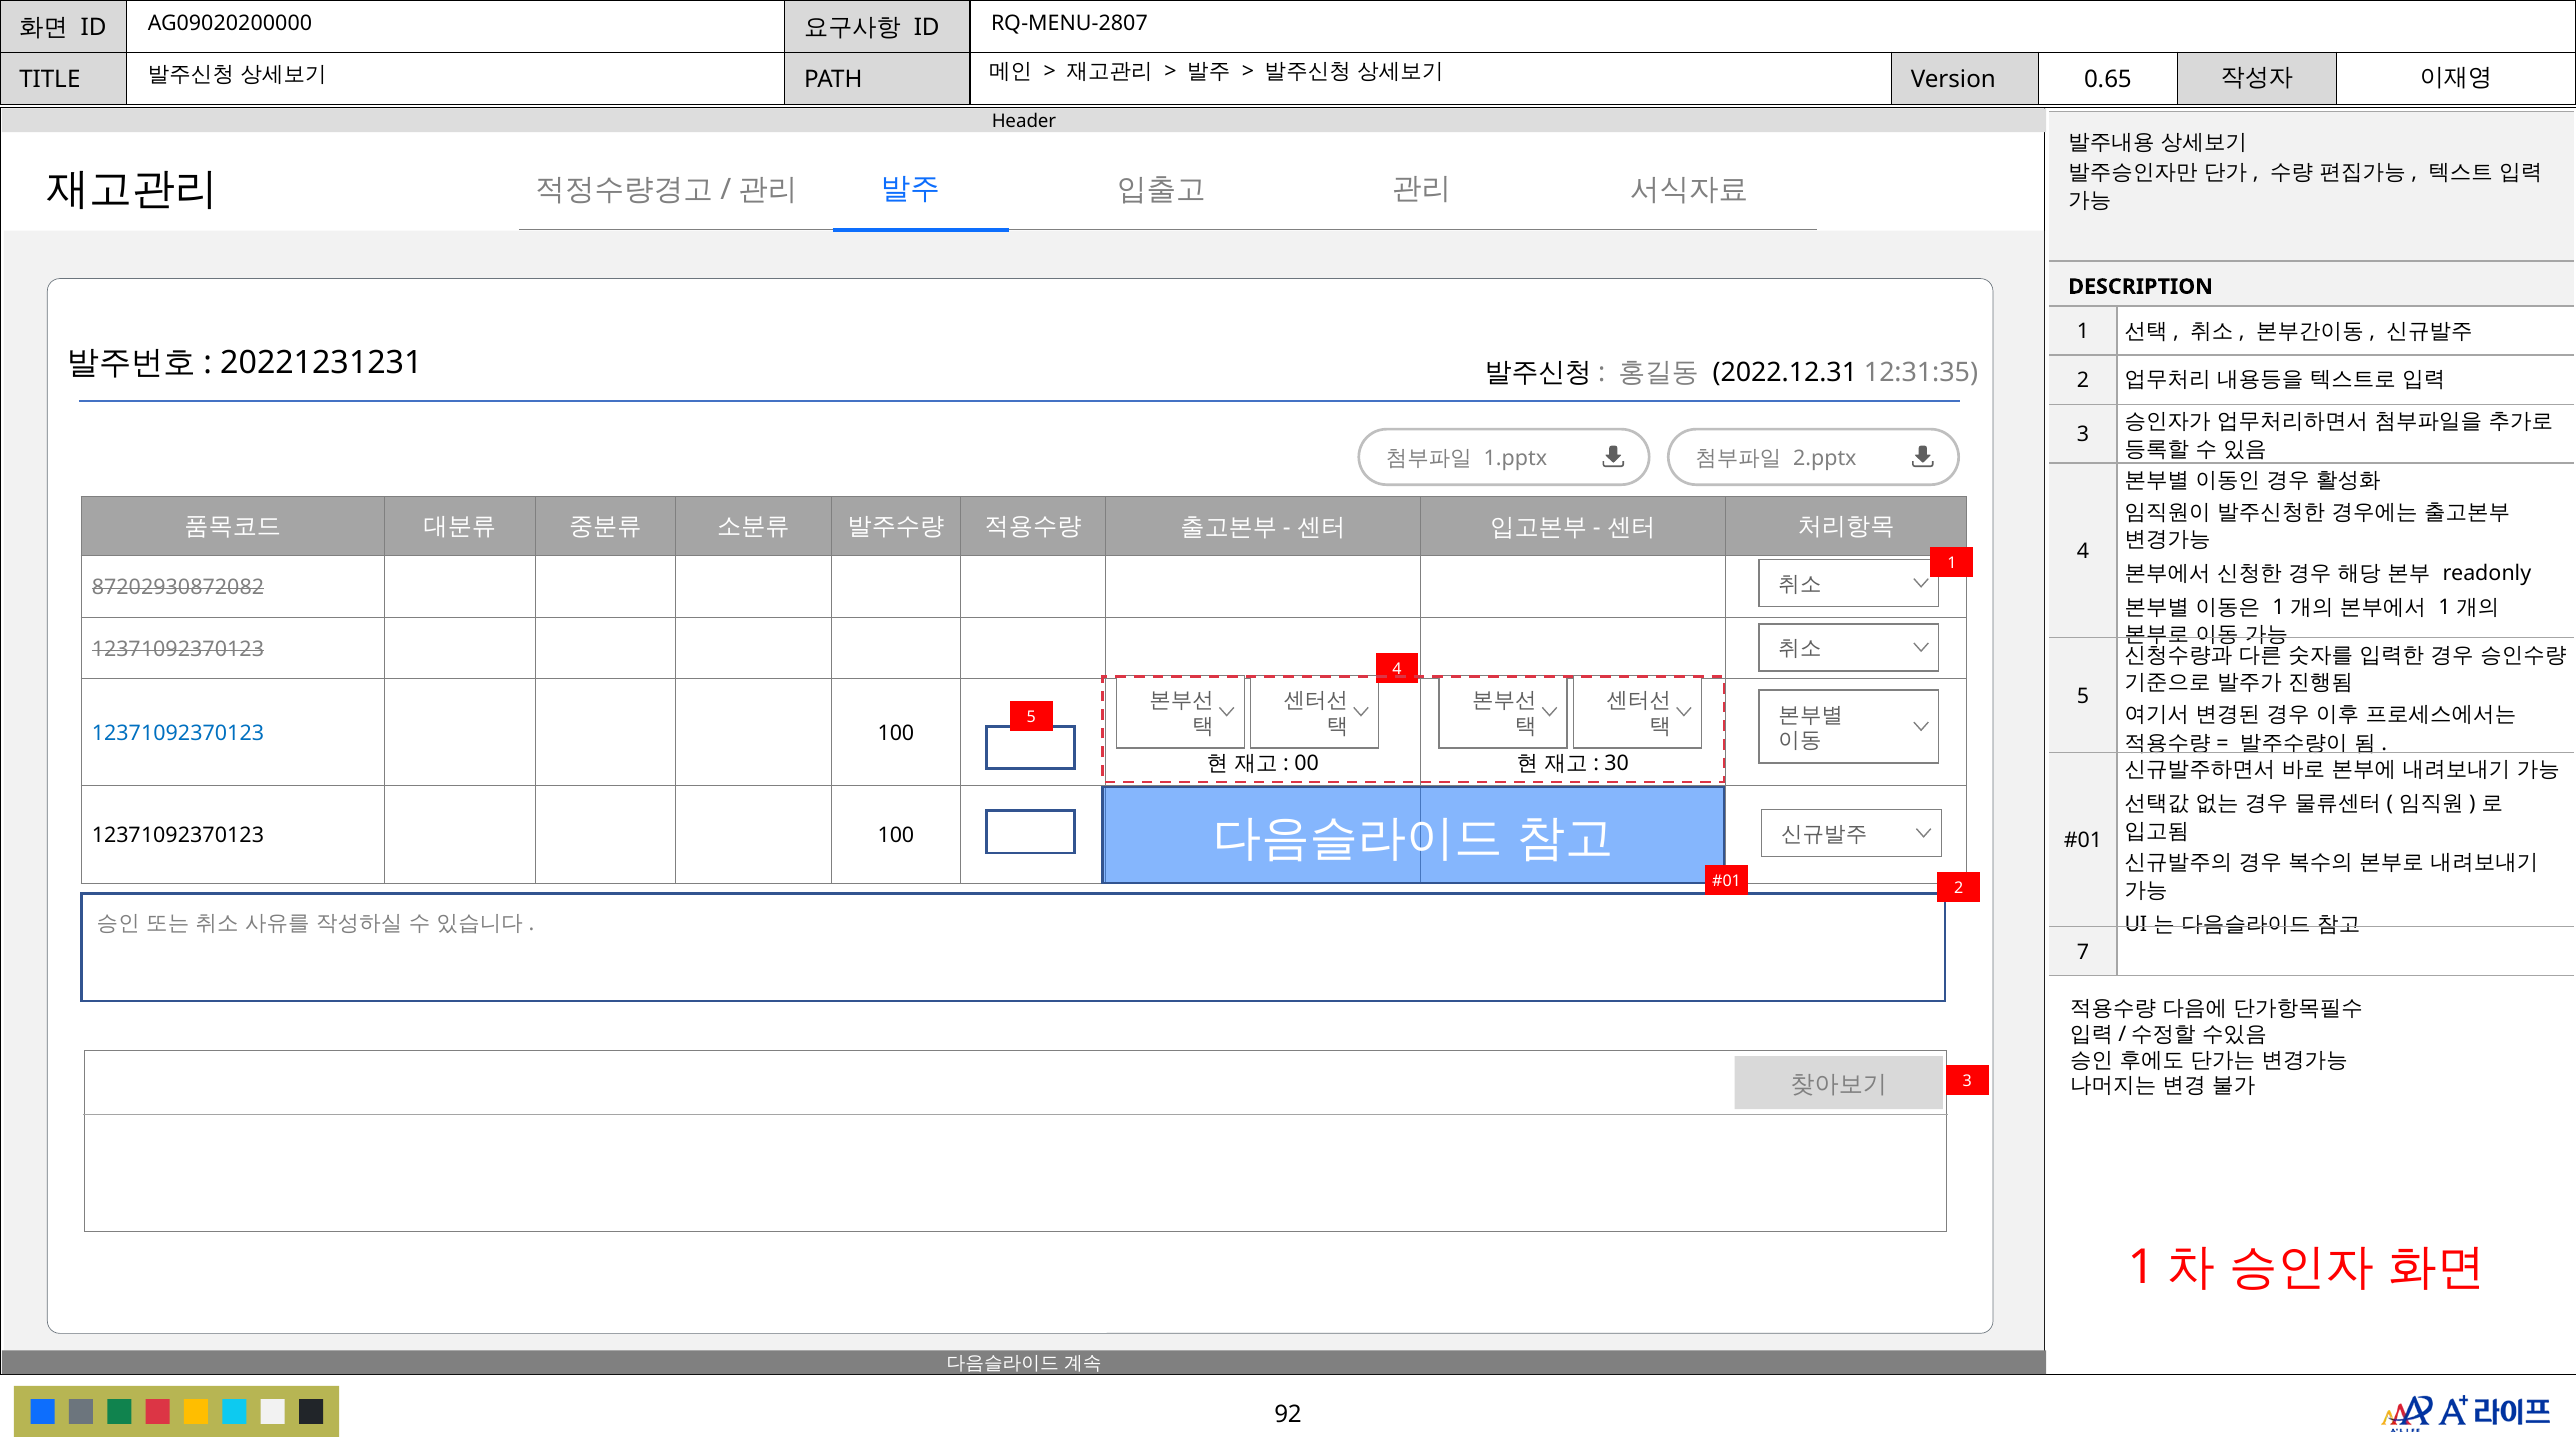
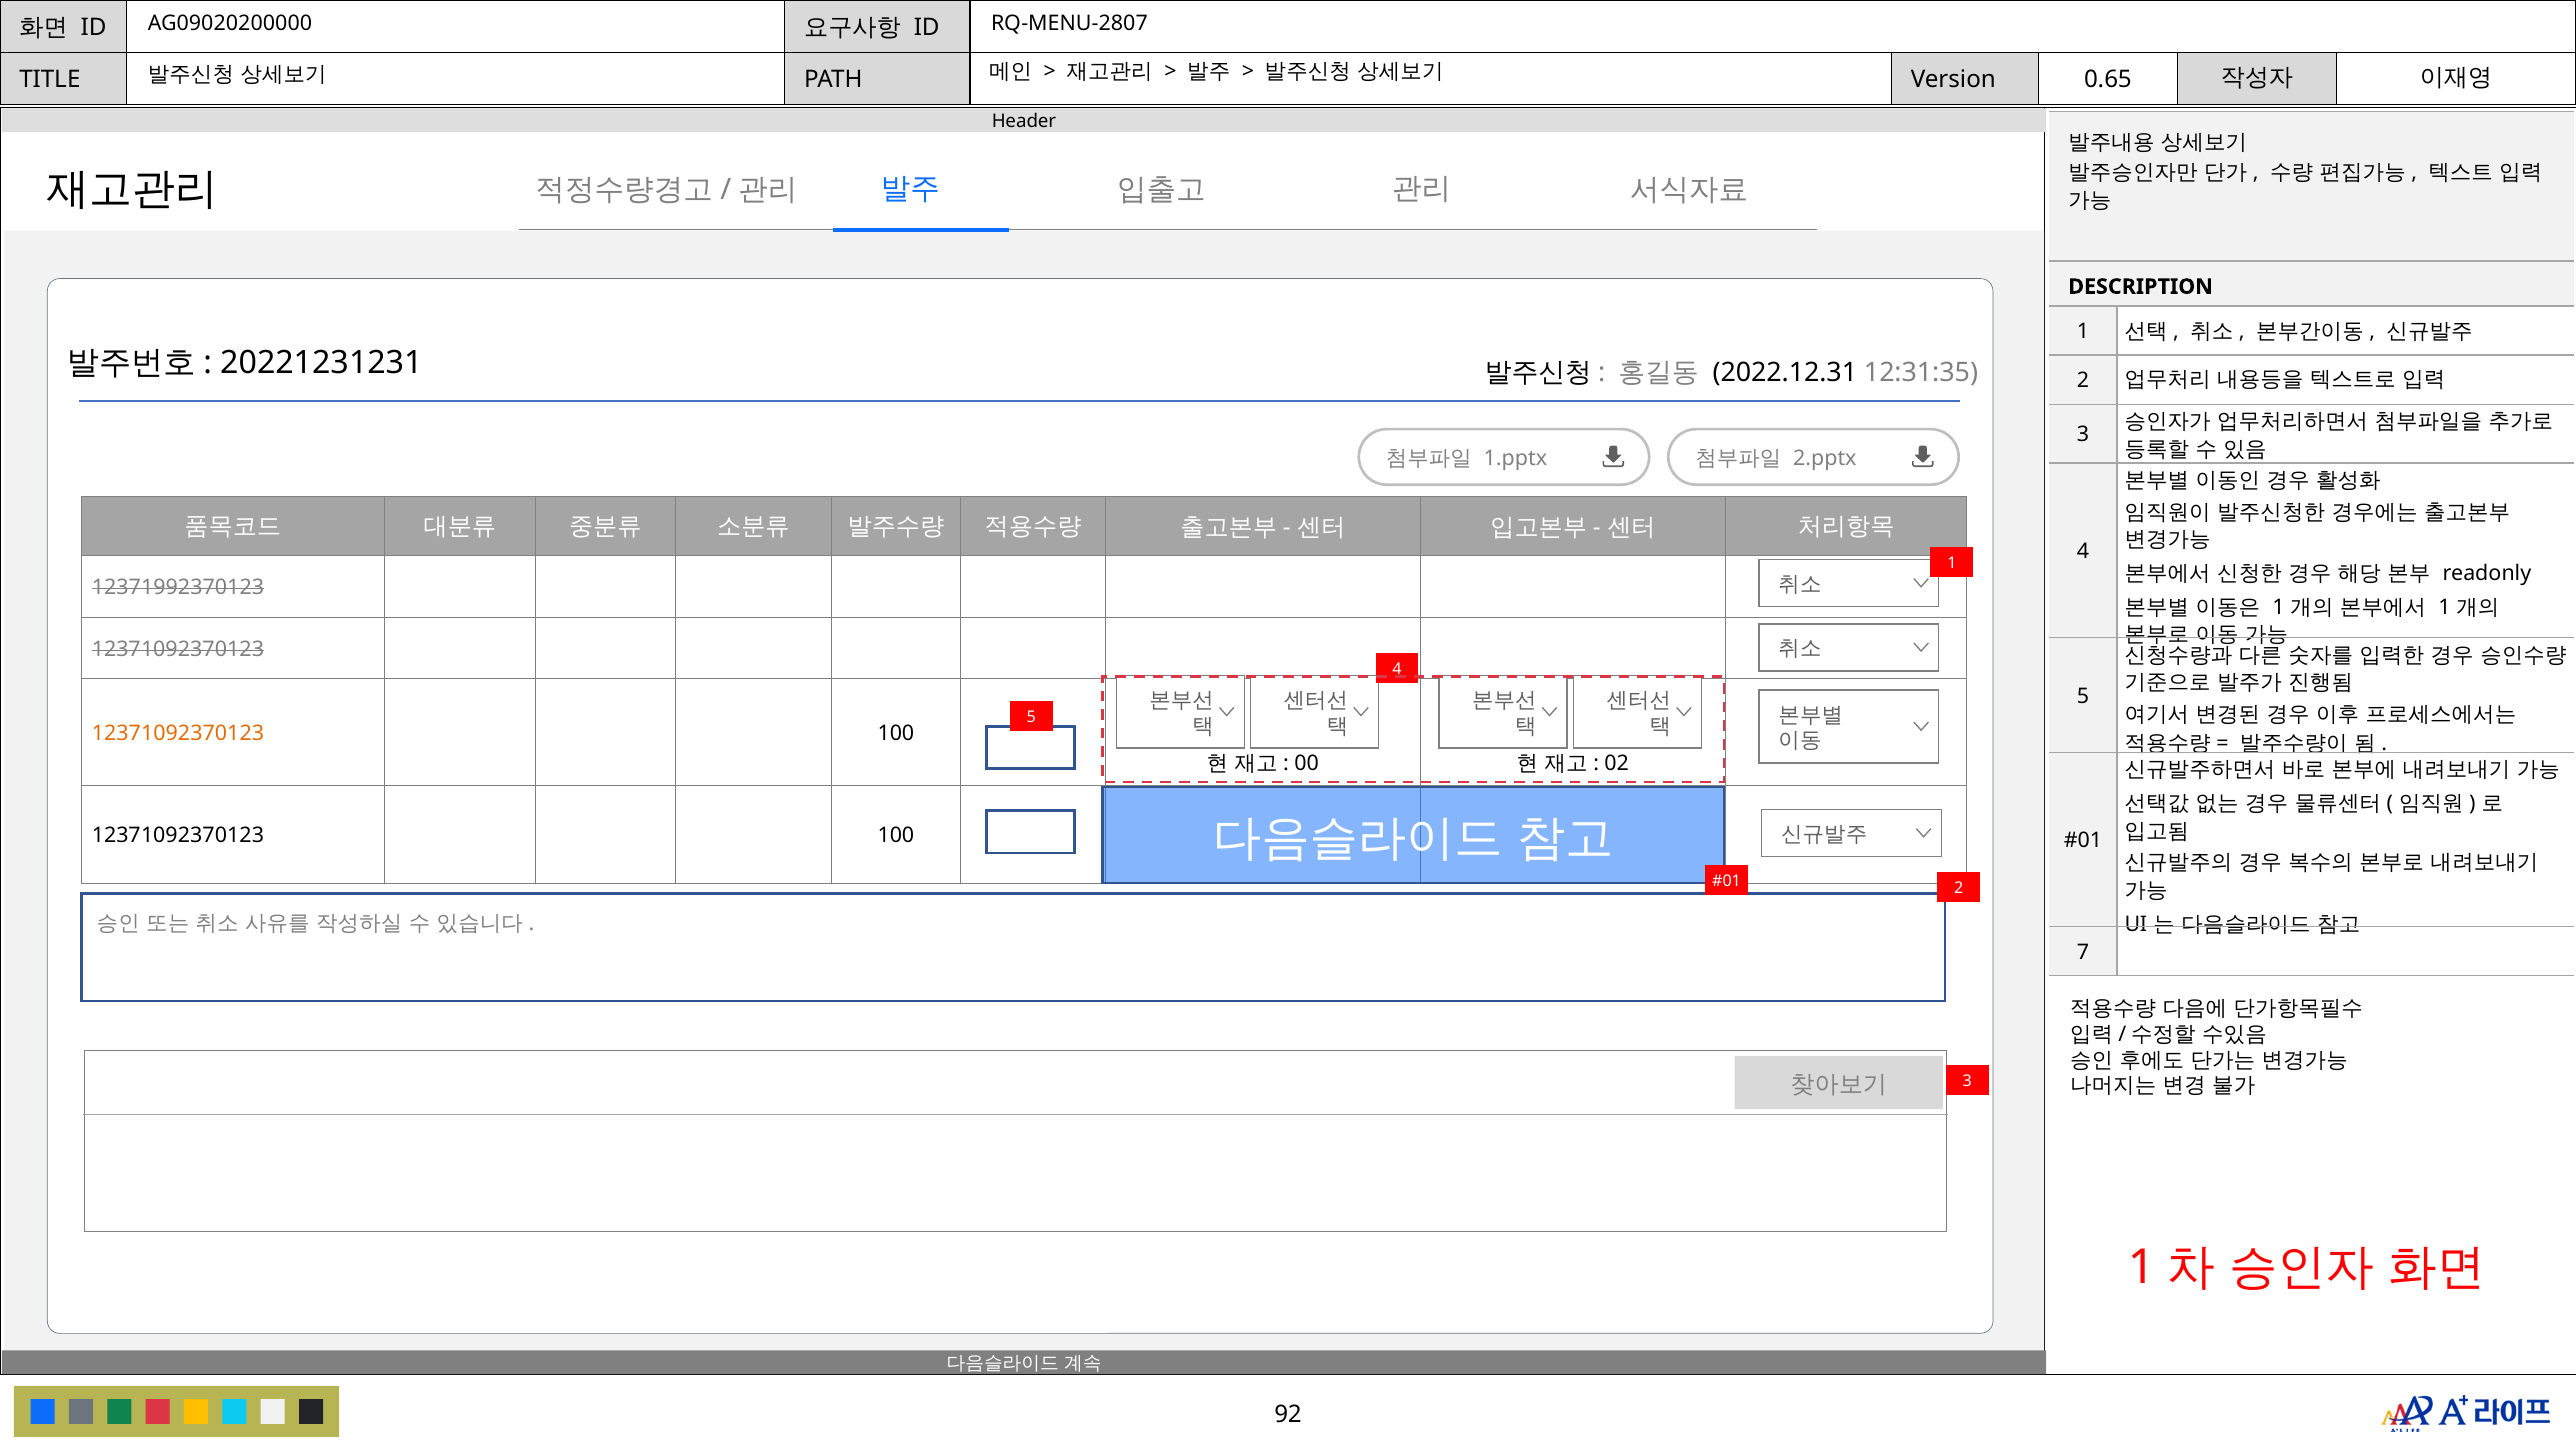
87202930872082: 87202930872082 -> 12371992370123 (178, 587)
12371092370123 colour: blue -> orange (178, 733)
30: 30 -> 02 (1617, 763)
